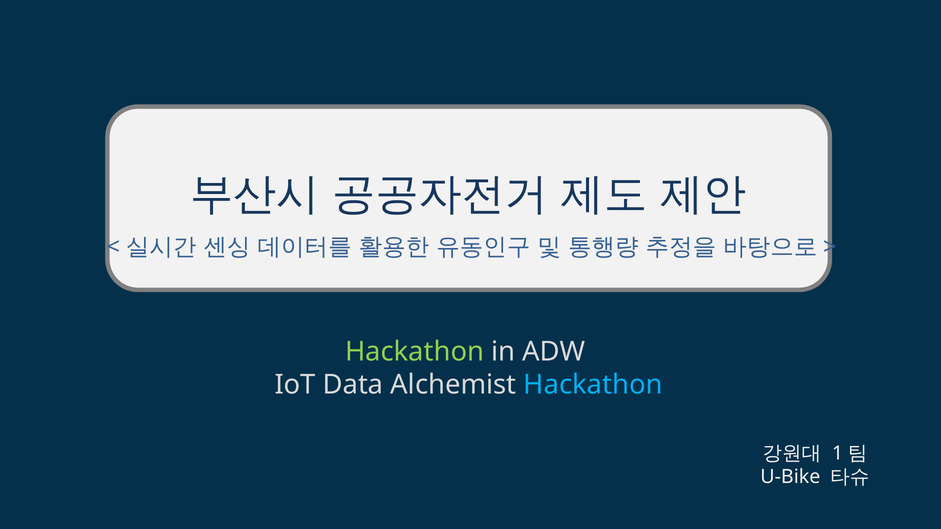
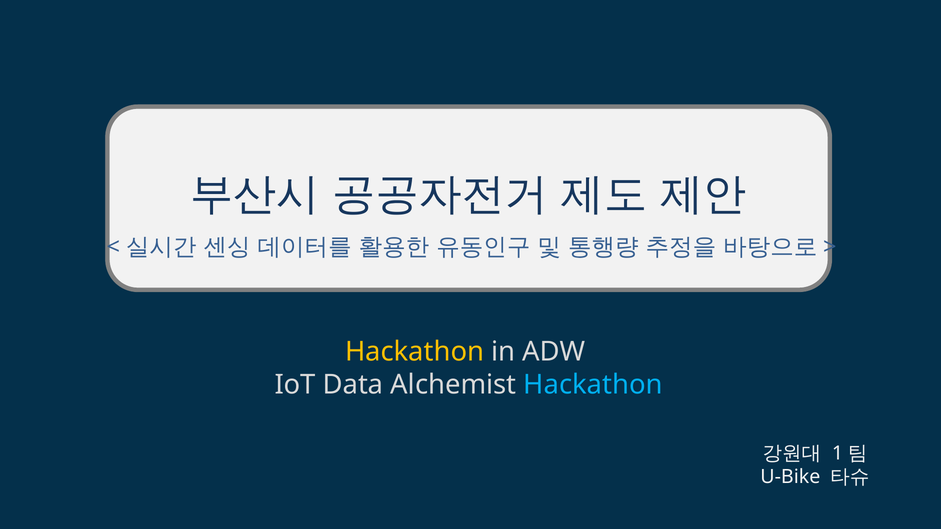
Hackathon colour: light green -> yellow (415, 352)
